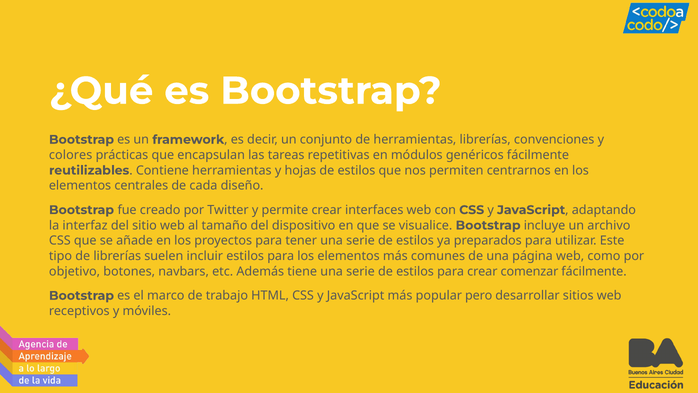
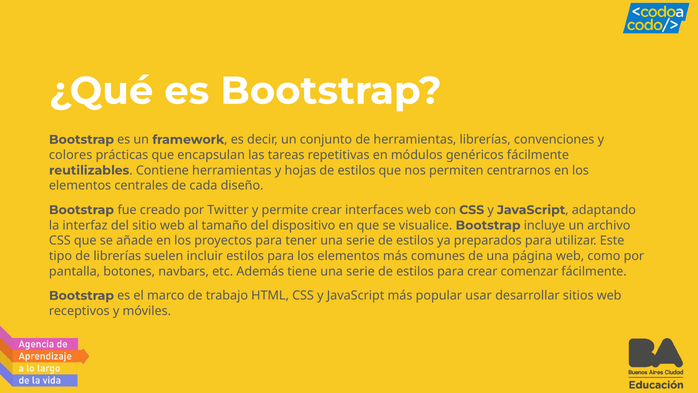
objetivo: objetivo -> pantalla (75, 271)
pero: pero -> usar (479, 295)
